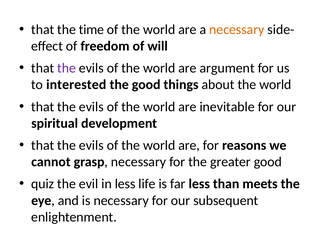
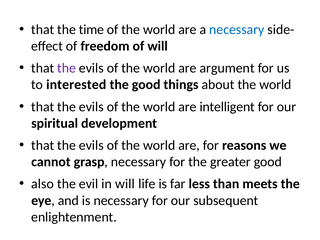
necessary colour: orange -> blue (237, 30)
inevitable: inevitable -> intelligent (227, 107)
quiz: quiz -> also (43, 184)
in less: less -> will (125, 184)
